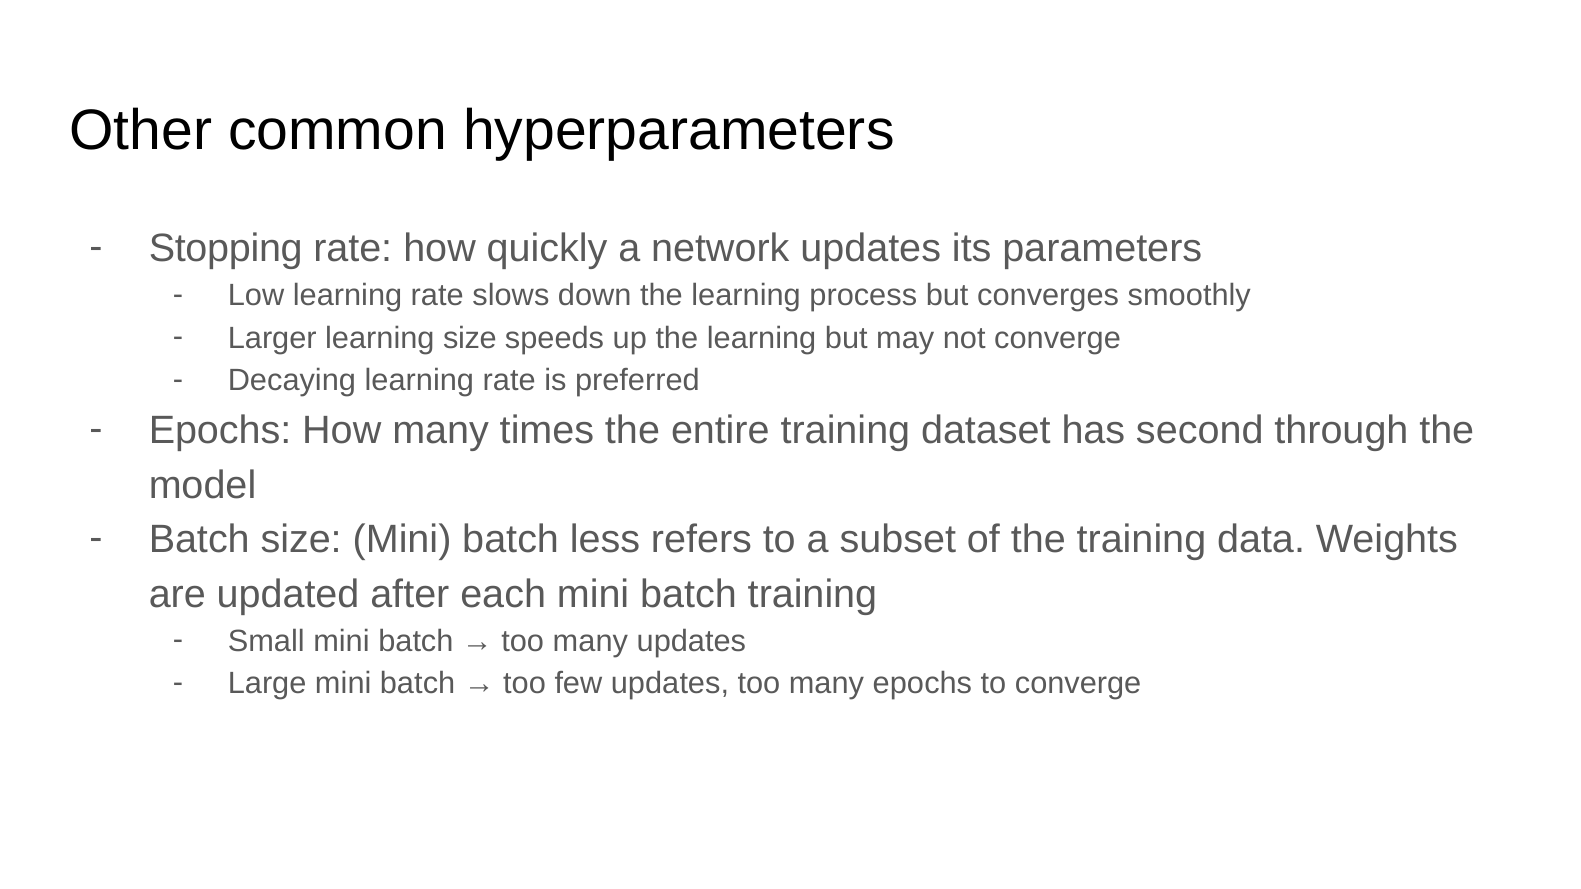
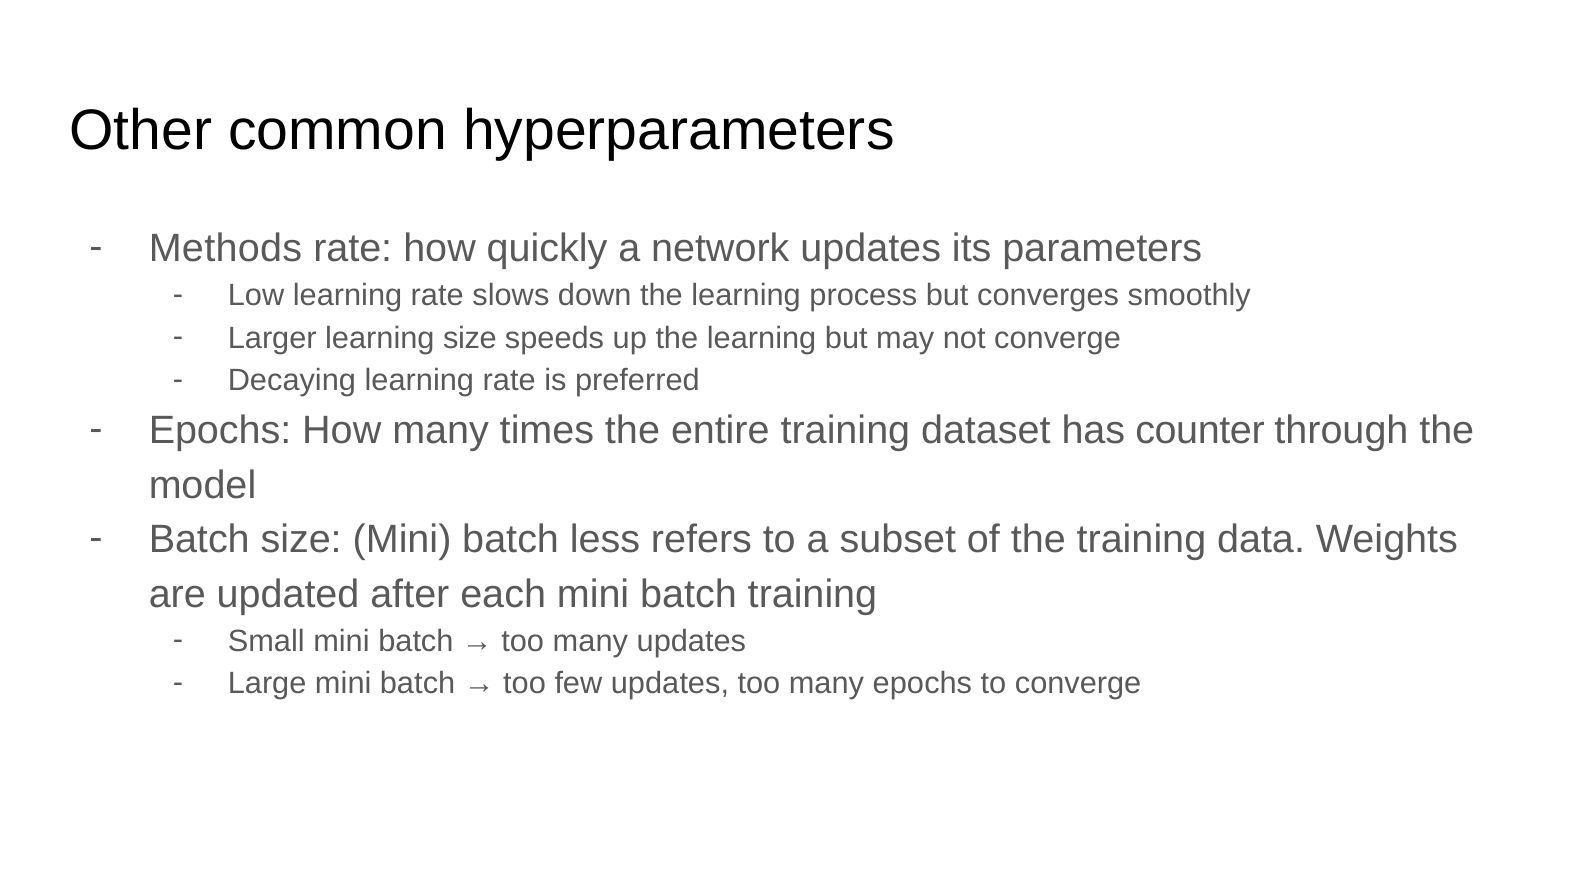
Stopping: Stopping -> Methods (225, 249)
second: second -> counter (1200, 431)
